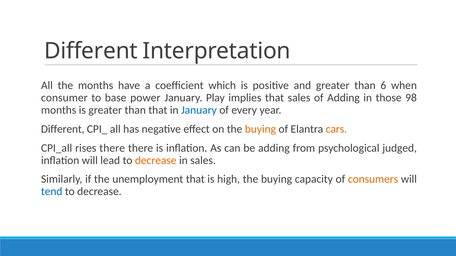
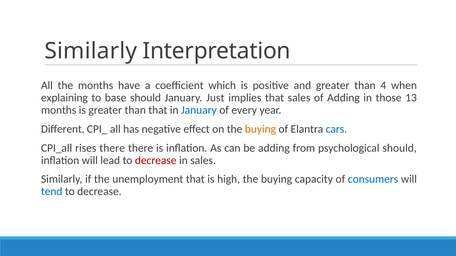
Different: Different -> Similarly (91, 51)
6: 6 -> 4 (383, 86)
consumer: consumer -> explaining (64, 98)
base power: power -> should (146, 98)
Play: Play -> Just (215, 98)
98: 98 -> 13 (411, 98)
cars colour: orange -> blue (336, 129)
psychological judged: judged -> should (400, 148)
decrease colour: orange -> red (156, 161)
consumers colour: orange -> blue (373, 180)
